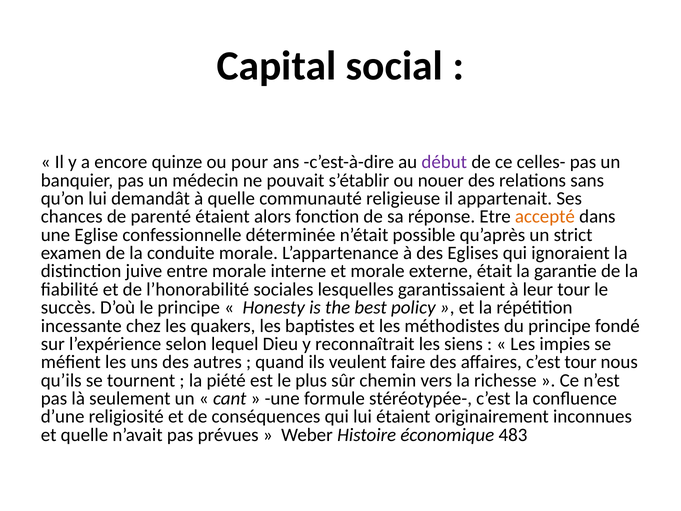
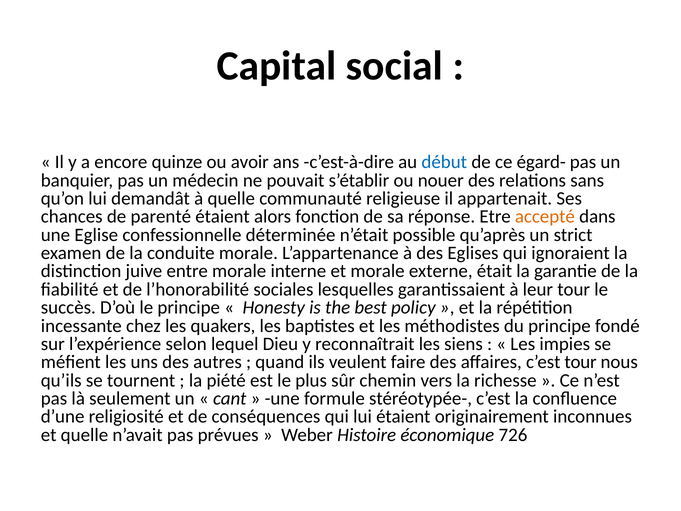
pour: pour -> avoir (250, 162)
début colour: purple -> blue (444, 162)
celles-: celles- -> égard- (541, 162)
483: 483 -> 726 (513, 435)
